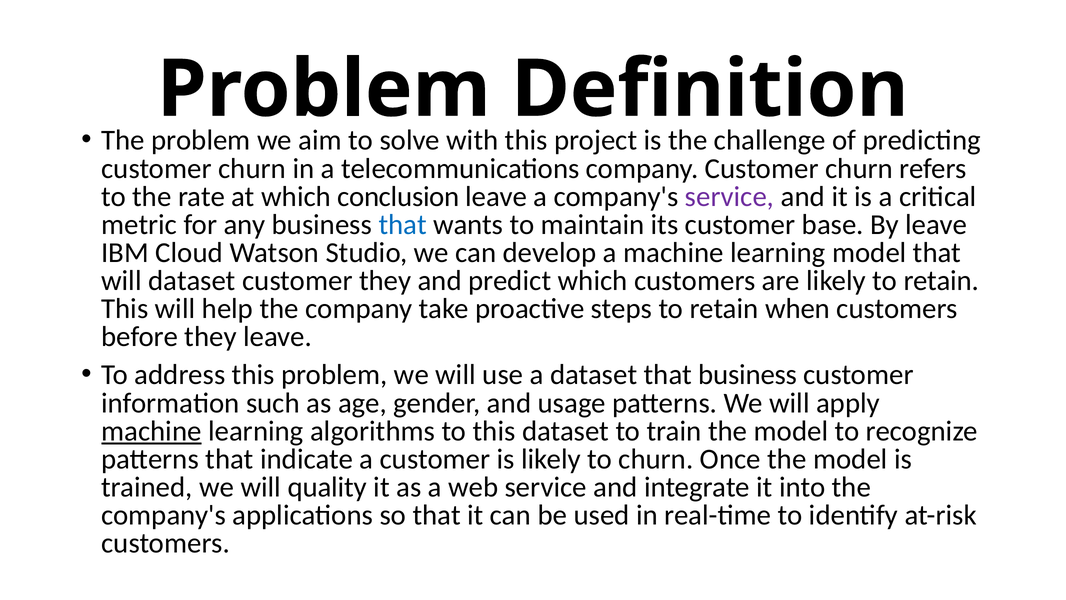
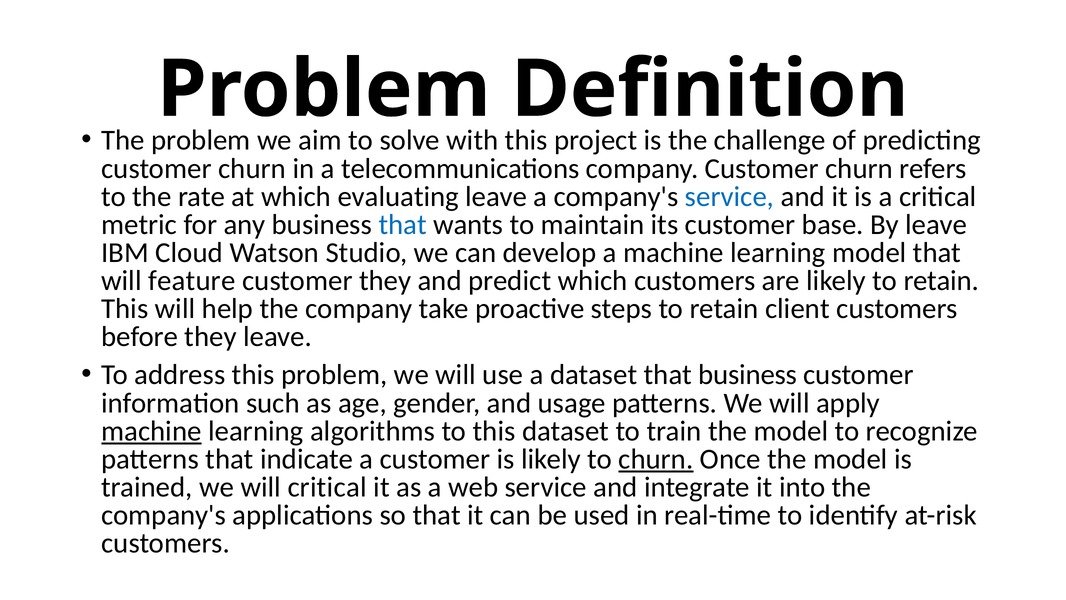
conclusion: conclusion -> evaluating (398, 196)
service colour: purple -> blue (730, 196)
will dataset: dataset -> feature (192, 281)
when: when -> client (797, 309)
churn underline: none -> present (656, 459)
will quality: quality -> critical (327, 487)
